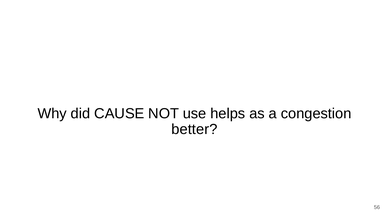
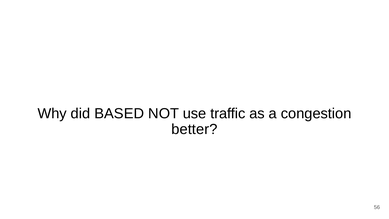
CAUSE: CAUSE -> BASED (119, 113)
helps: helps -> traffic (228, 113)
